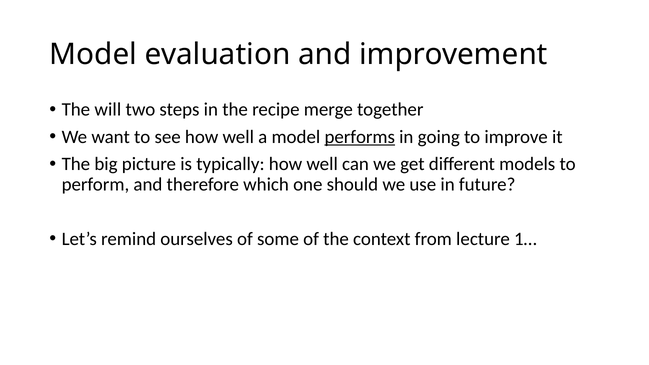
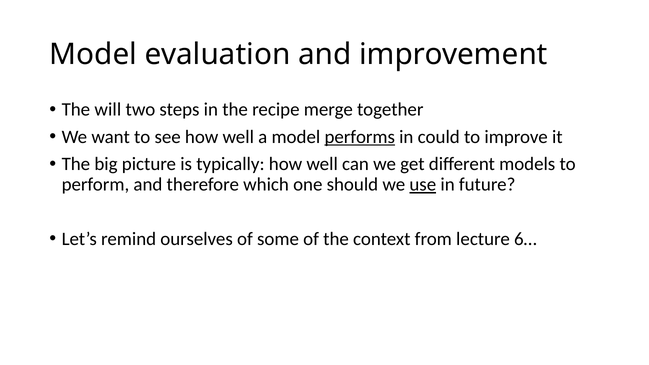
going: going -> could (439, 137)
use underline: none -> present (423, 185)
1…: 1… -> 6… (525, 239)
